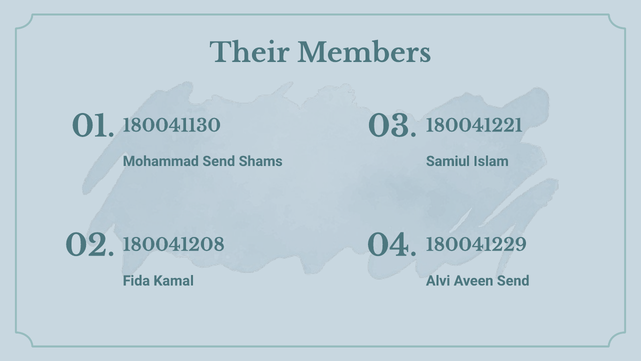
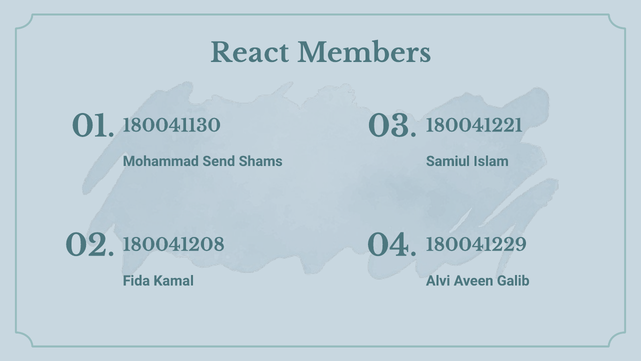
Their: Their -> React (250, 53)
Aveen Send: Send -> Galib (513, 280)
